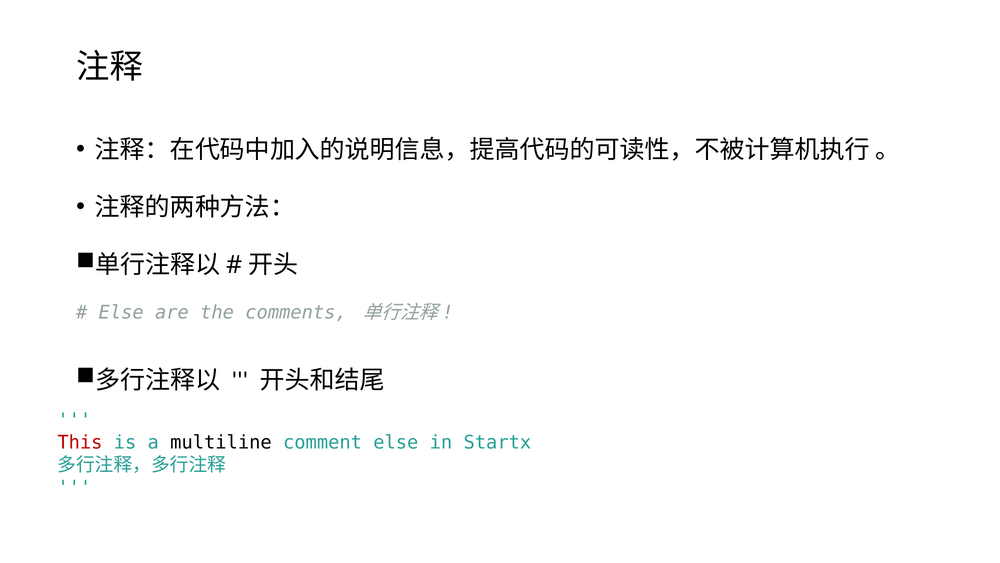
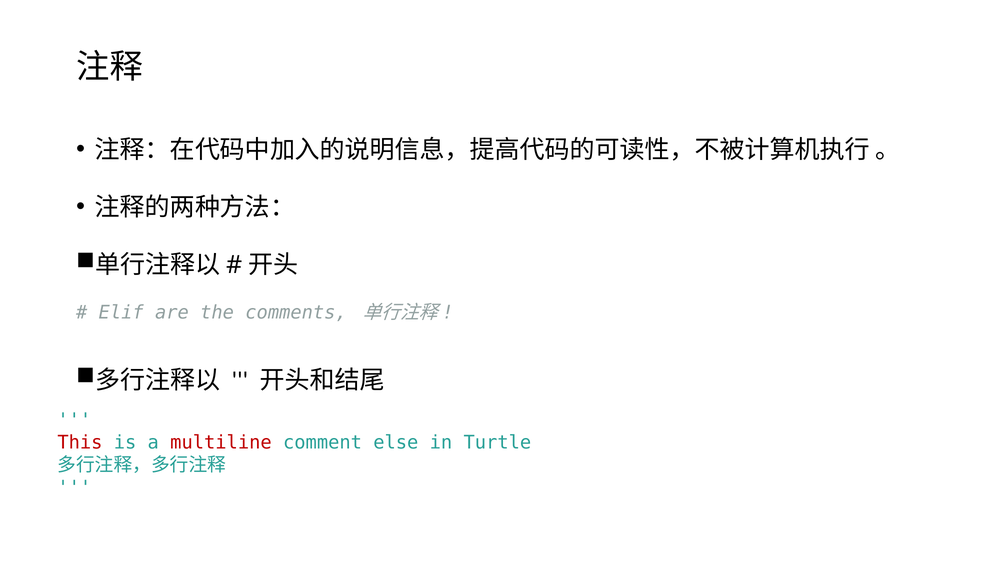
Else: Else -> Elif (121, 312)
multiline colour: black -> red (221, 442)
Startx: Startx -> Turtle (497, 442)
